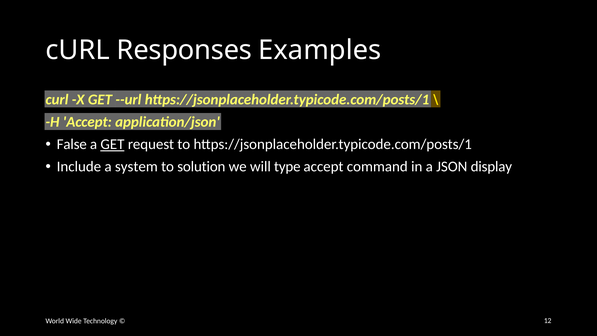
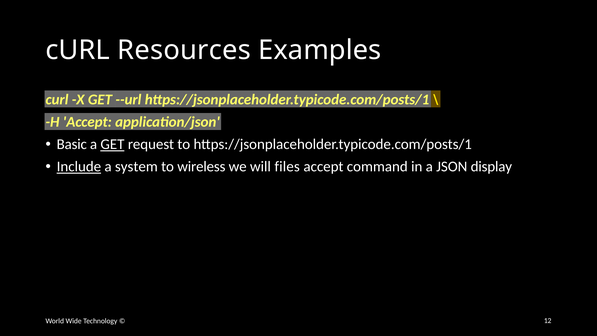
Responses: Responses -> Resources (184, 50)
False: False -> Basic (72, 144)
Include underline: none -> present (79, 167)
solution: solution -> wireless (201, 167)
type: type -> files (287, 167)
